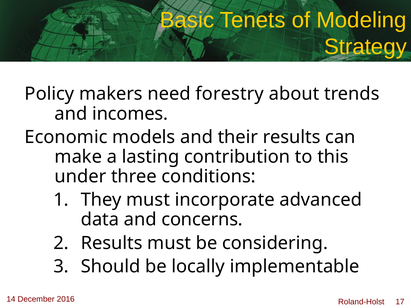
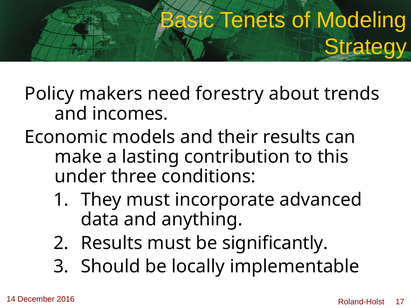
concerns: concerns -> anything (202, 220)
considering: considering -> significantly (275, 243)
